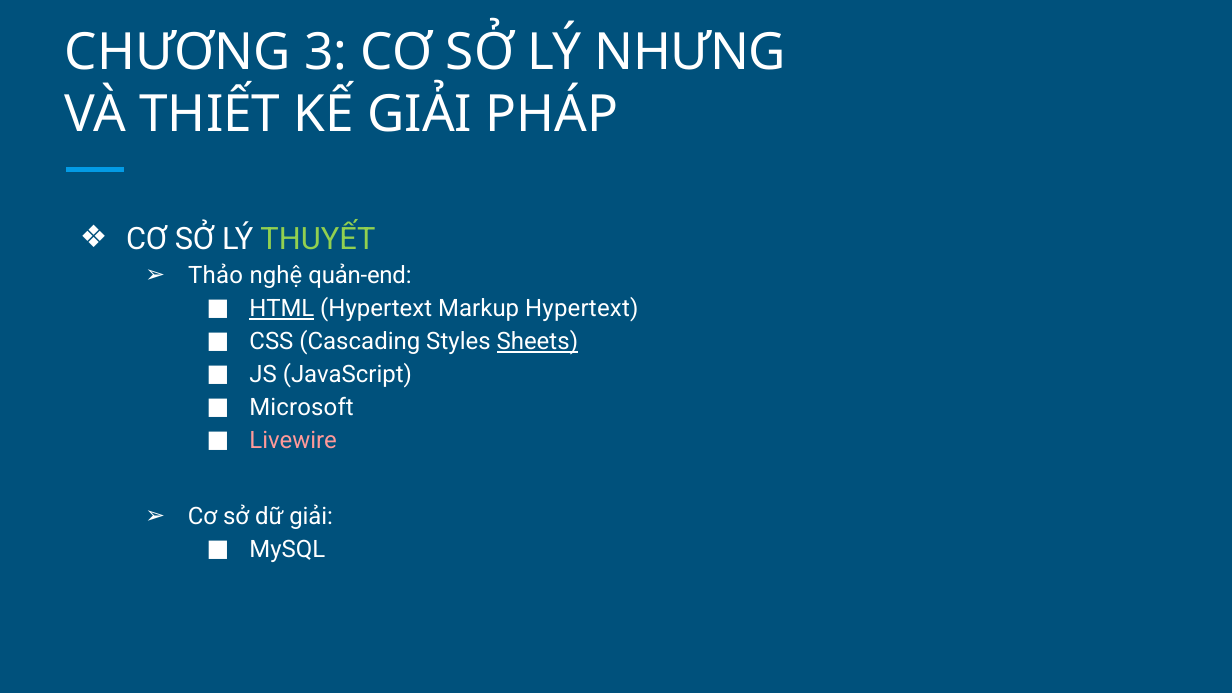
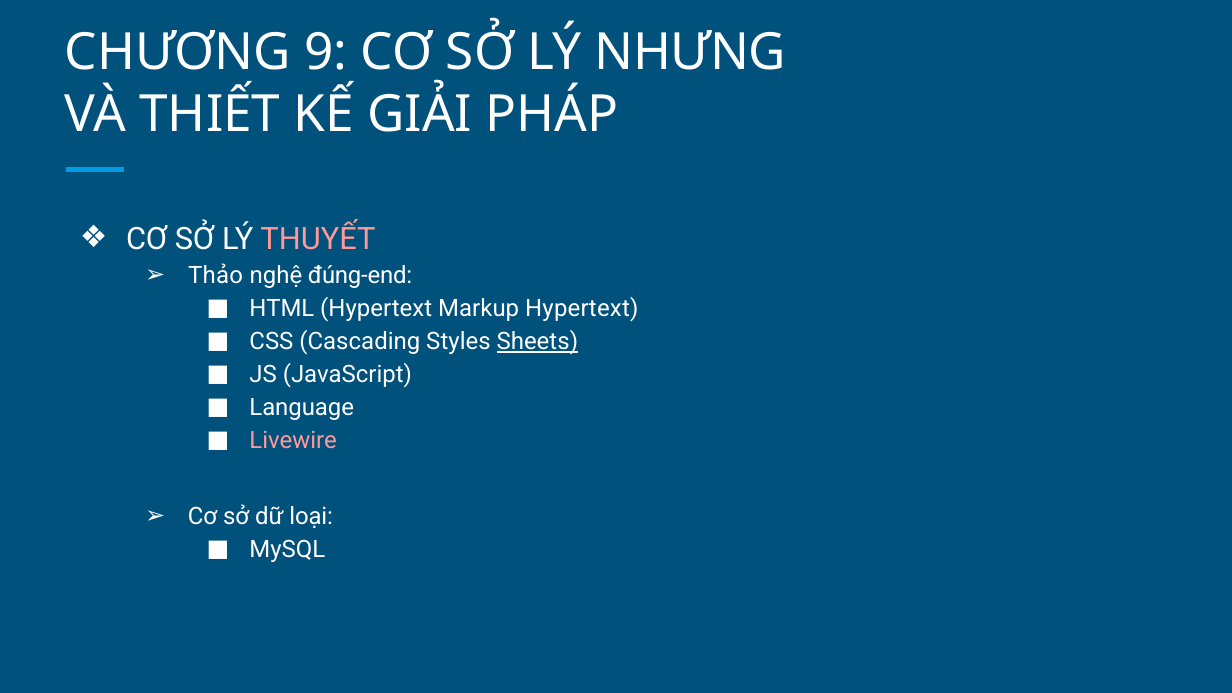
3: 3 -> 9 (326, 53)
THUYẾT colour: light green -> pink (318, 239)
quản-end: quản-end -> đúng-end (360, 276)
HTML underline: present -> none (282, 309)
Microsoft: Microsoft -> Language (302, 408)
dữ giải: giải -> loại (311, 517)
